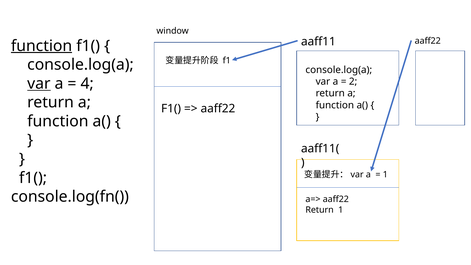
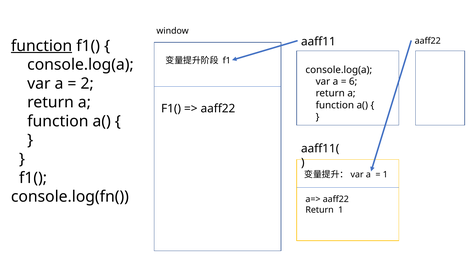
2: 2 -> 6 (353, 82)
var underline: present -> none (39, 84)
4: 4 -> 2 (87, 84)
